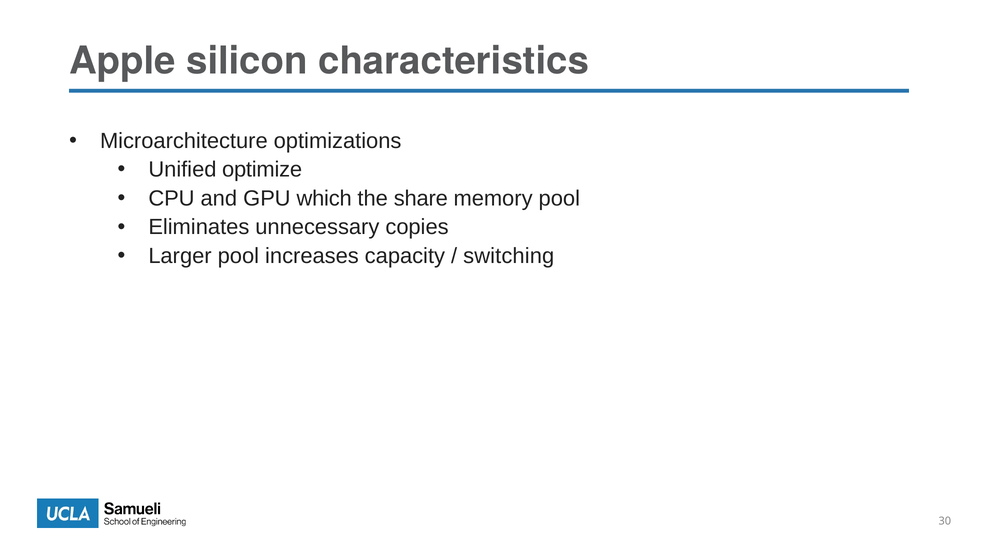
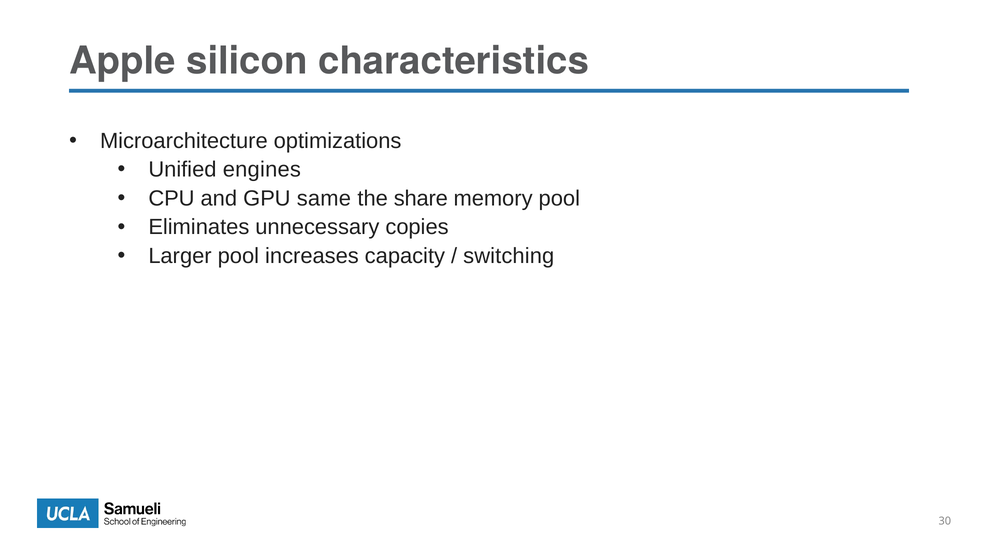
optimize: optimize -> engines (262, 170)
which: which -> same (324, 198)
